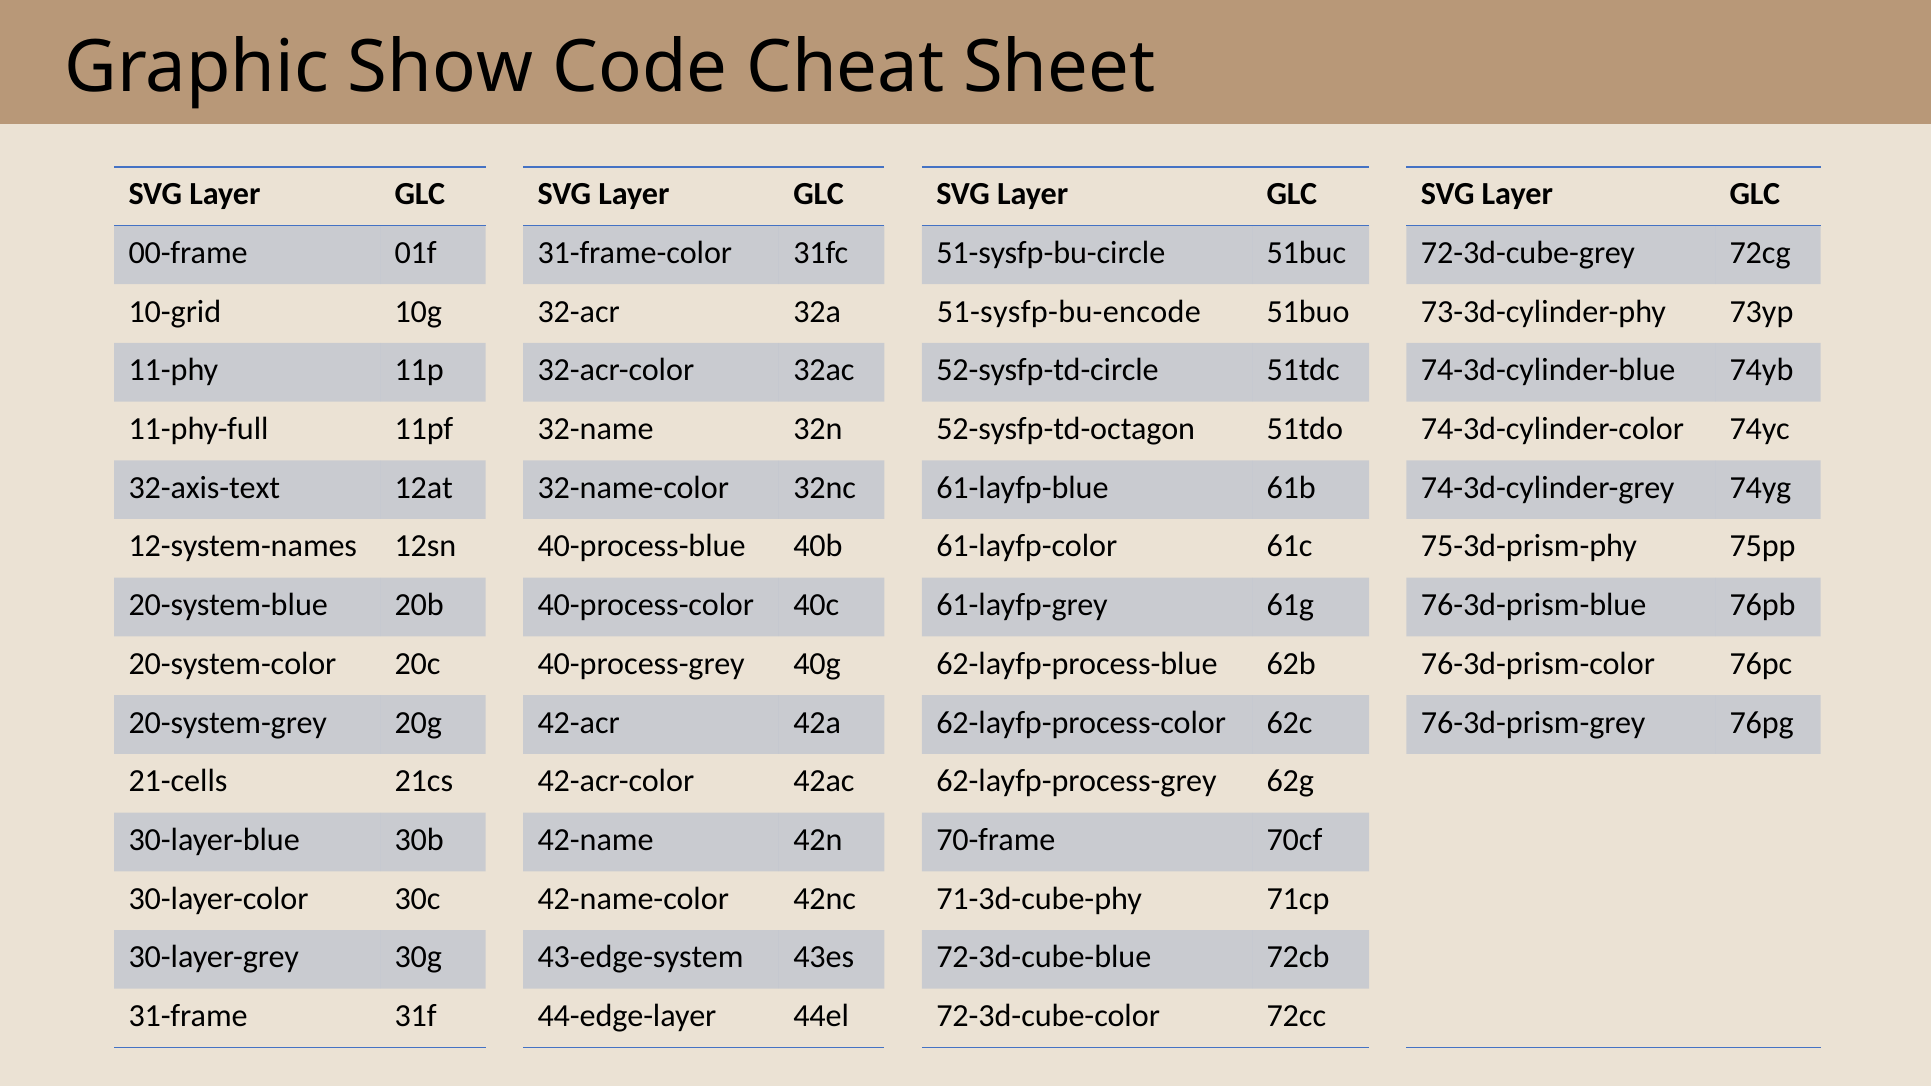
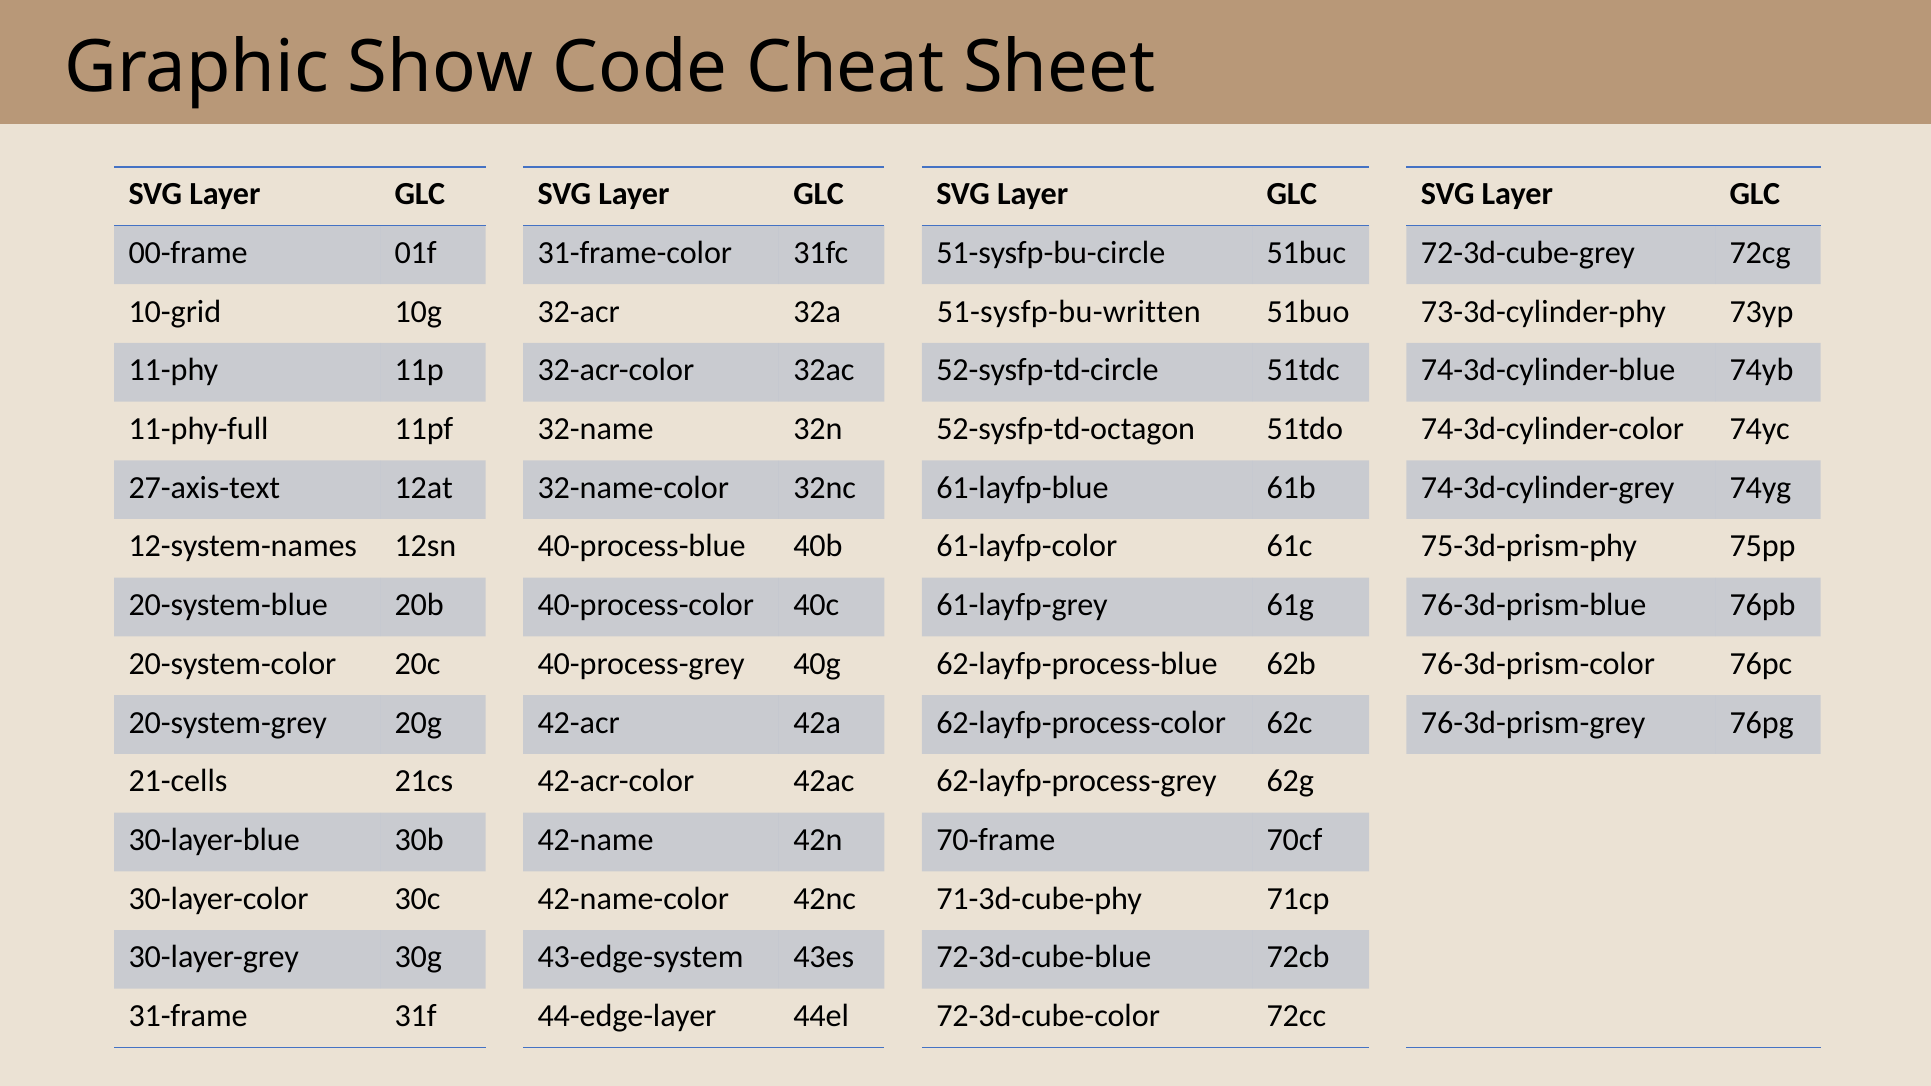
51-sysfp-bu-encode: 51-sysfp-bu-encode -> 51-sysfp-bu-written (1069, 311)
32-axis-text: 32-axis-text -> 27-axis-text (204, 488)
